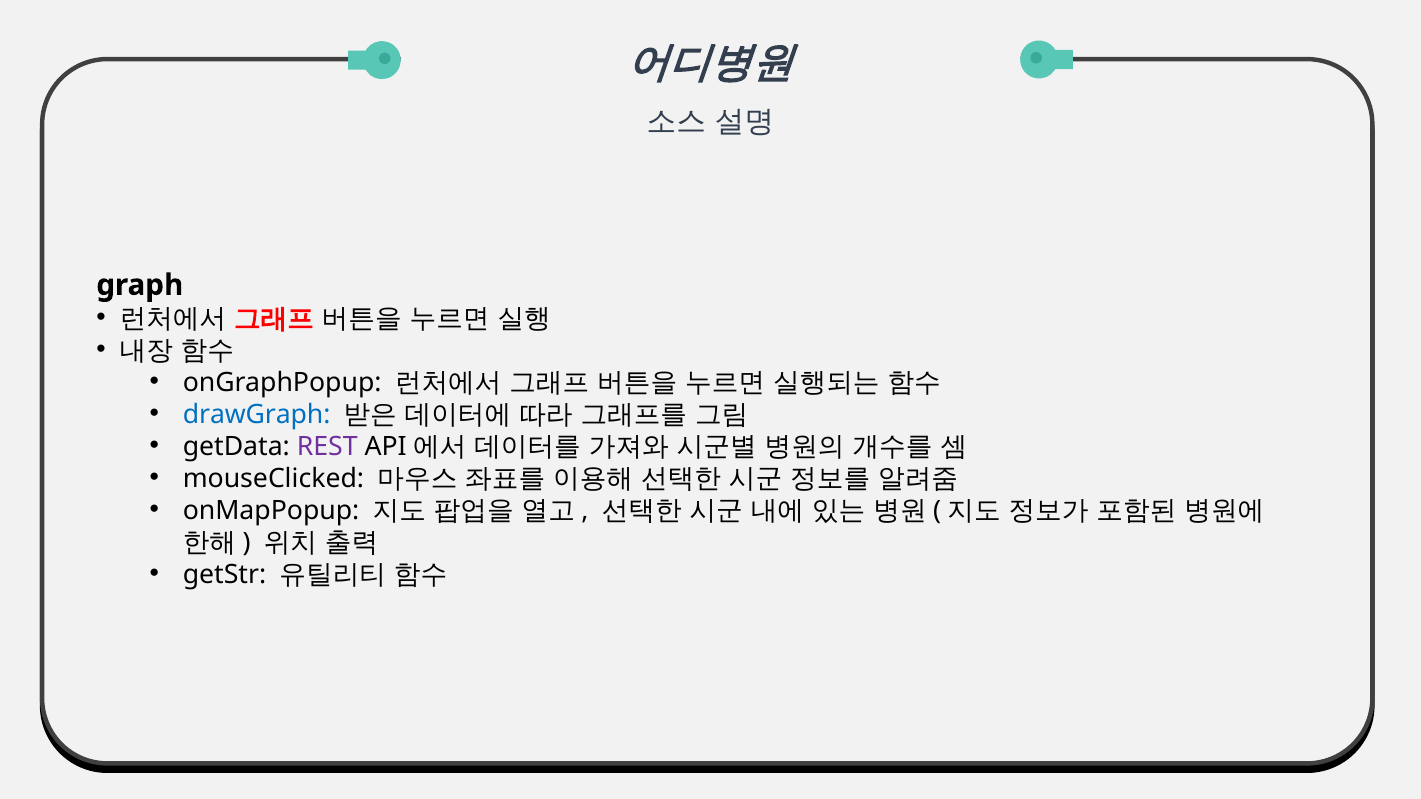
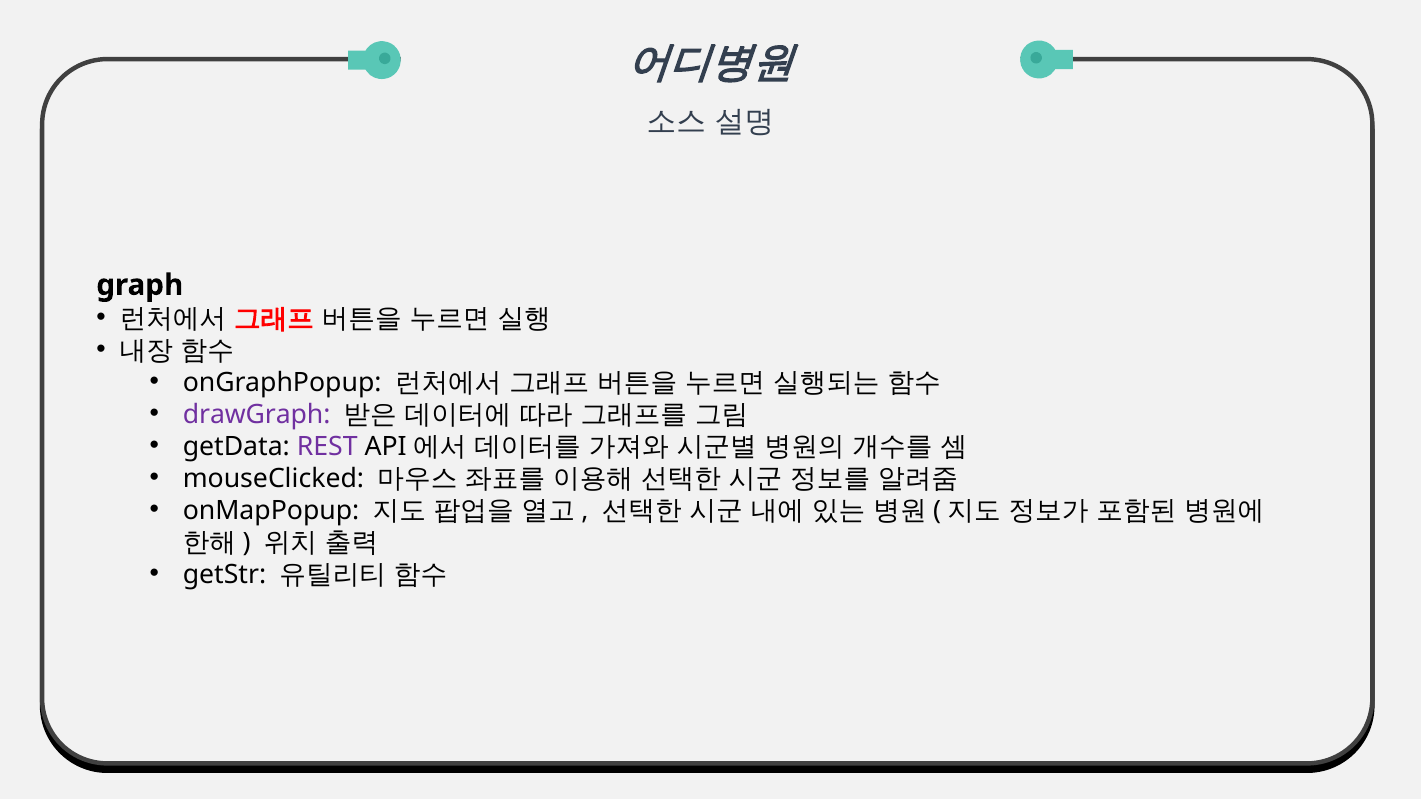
drawGraph colour: blue -> purple (257, 415)
